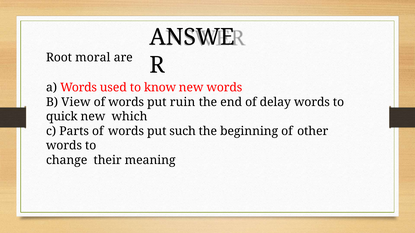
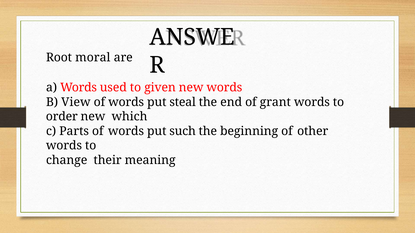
know: know -> given (160, 88)
ruin: ruin -> steal (183, 102)
delay: delay -> grant (275, 102)
quick: quick -> order (62, 117)
